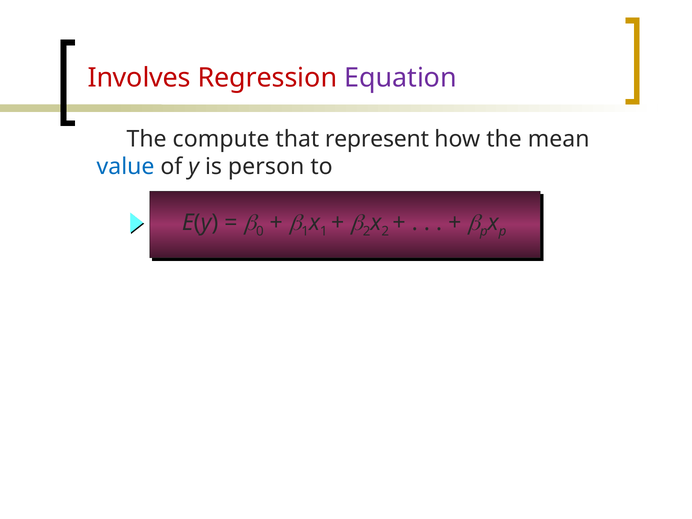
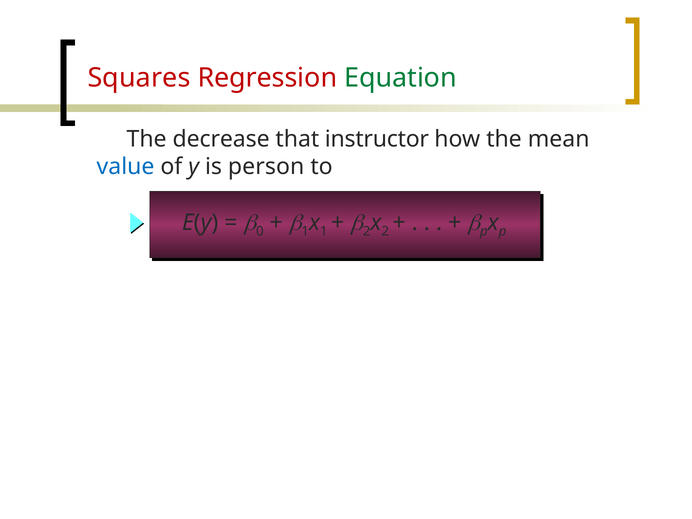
Involves: Involves -> Squares (139, 78)
Equation colour: purple -> green (400, 78)
compute: compute -> decrease (221, 139)
represent: represent -> instructor (377, 139)
